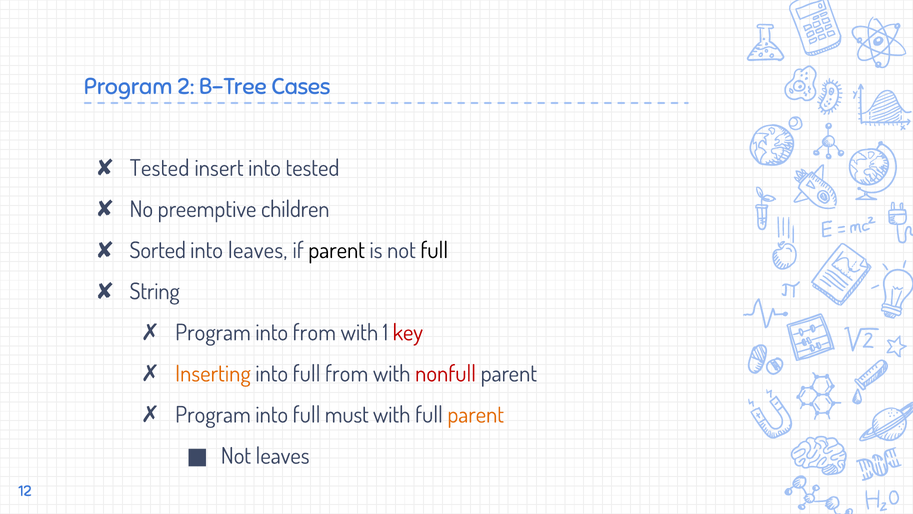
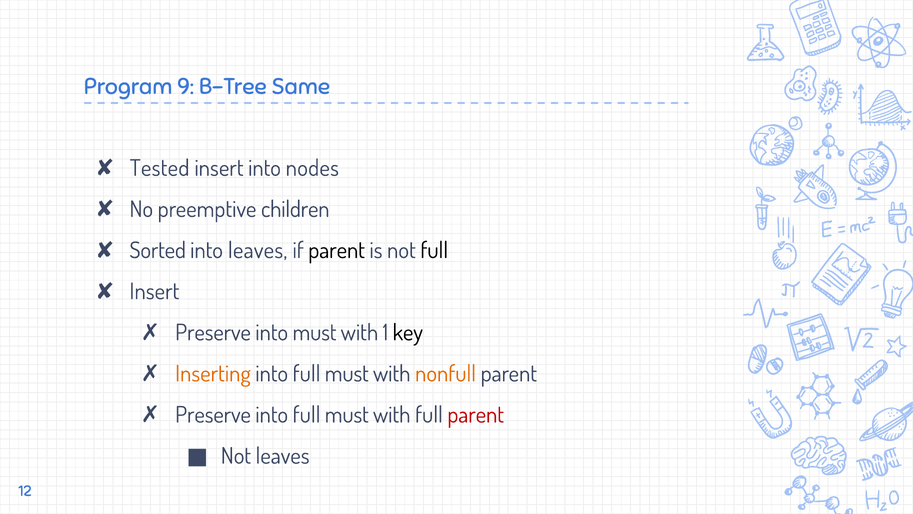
2: 2 -> 9 (186, 87)
Cases: Cases -> Same (301, 87)
into tested: tested -> nodes (312, 168)
String: String -> Insert (154, 291)
Program: Program -> Preserve (213, 333)
into from: from -> must (314, 333)
key colour: red -> black (408, 333)
from: from -> must (347, 374)
nonfull colour: red -> orange (446, 374)
Program: Program -> Preserve (213, 415)
parent colour: orange -> red (476, 415)
